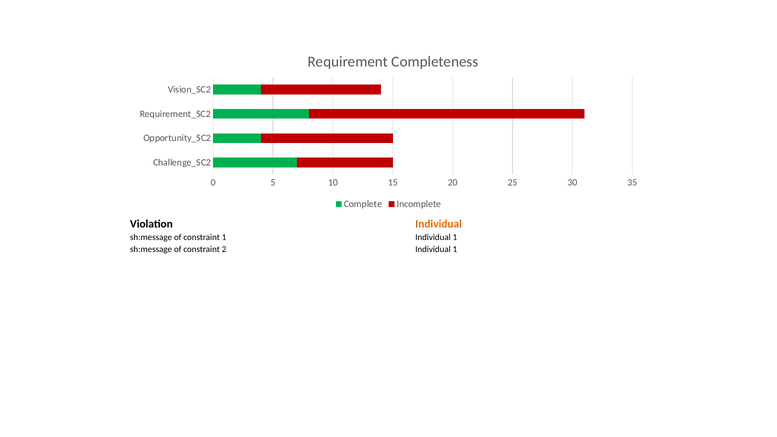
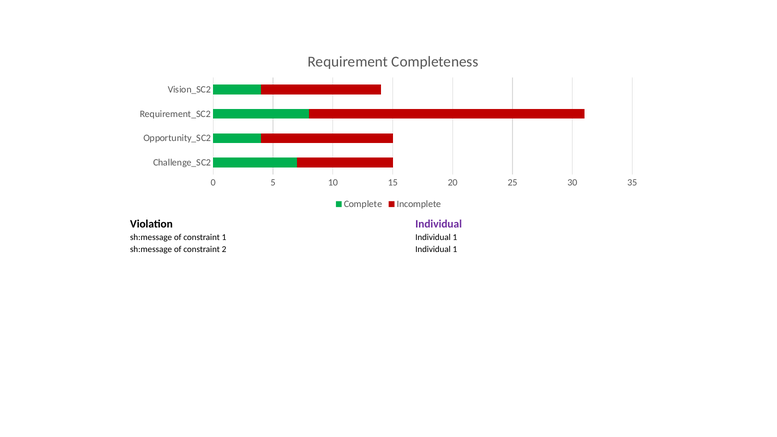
Individual colour: orange -> purple (439, 224)
